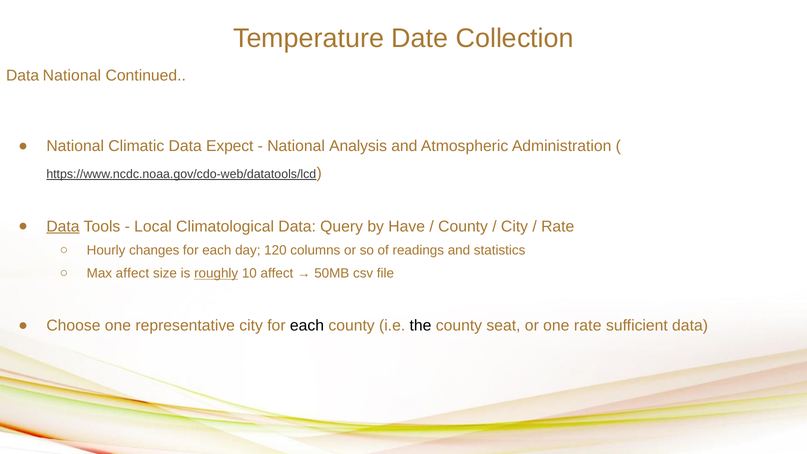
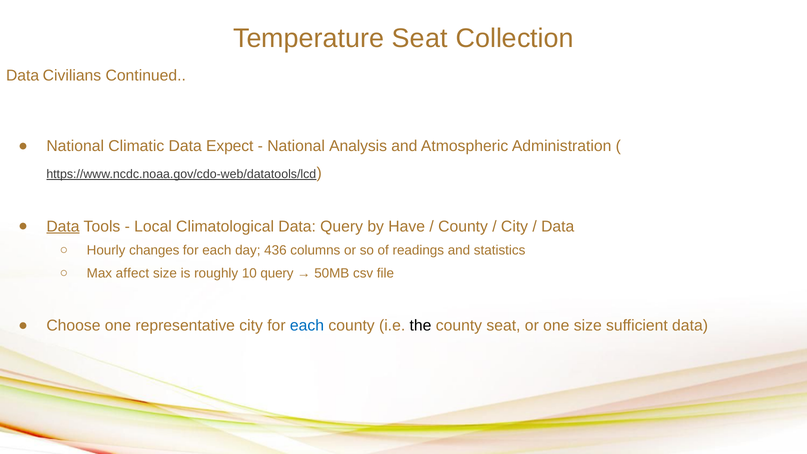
Temperature Date: Date -> Seat (420, 38)
Data National: National -> Civilians (72, 76)
Rate: Rate -> Data (558, 226)
120: 120 -> 436 (275, 251)
roughly underline: present -> none (216, 273)
10 affect: affect -> query (277, 273)
each colour: black -> blue (307, 326)
one rate: rate -> size (588, 326)
